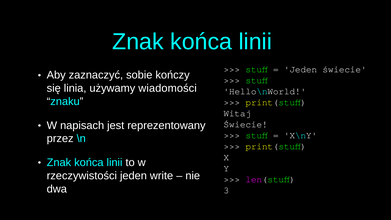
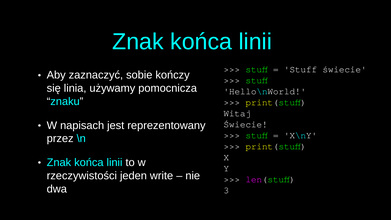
Jeden: Jeden -> Stuff (301, 69)
wiadomości: wiadomości -> pomocnicza (168, 88)
